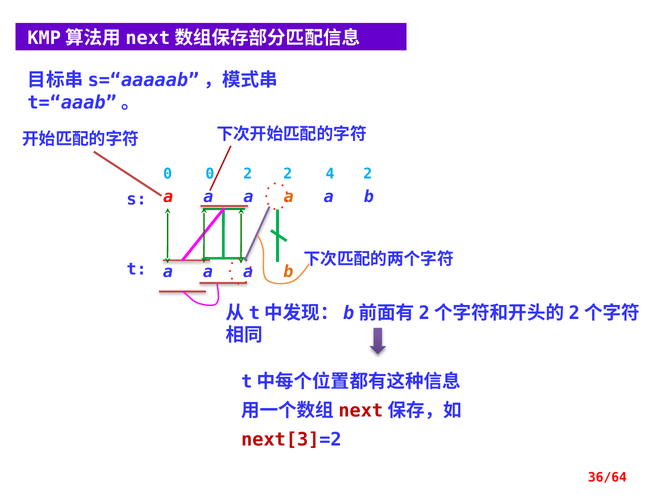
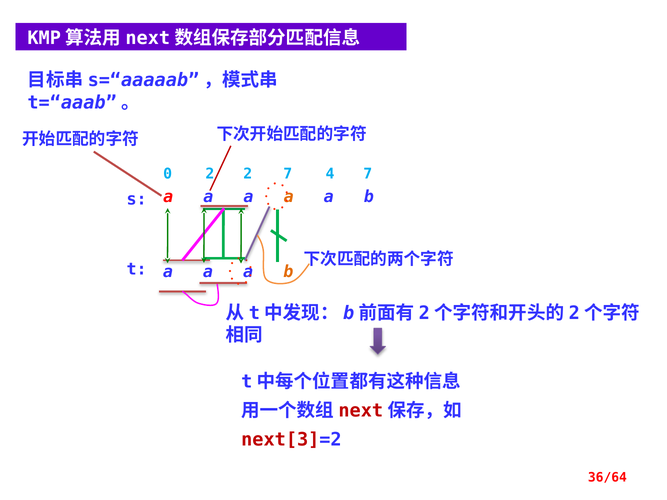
0 0: 0 -> 2 (210, 174)
2 2: 2 -> 7 (288, 174)
4 2: 2 -> 7 (368, 174)
